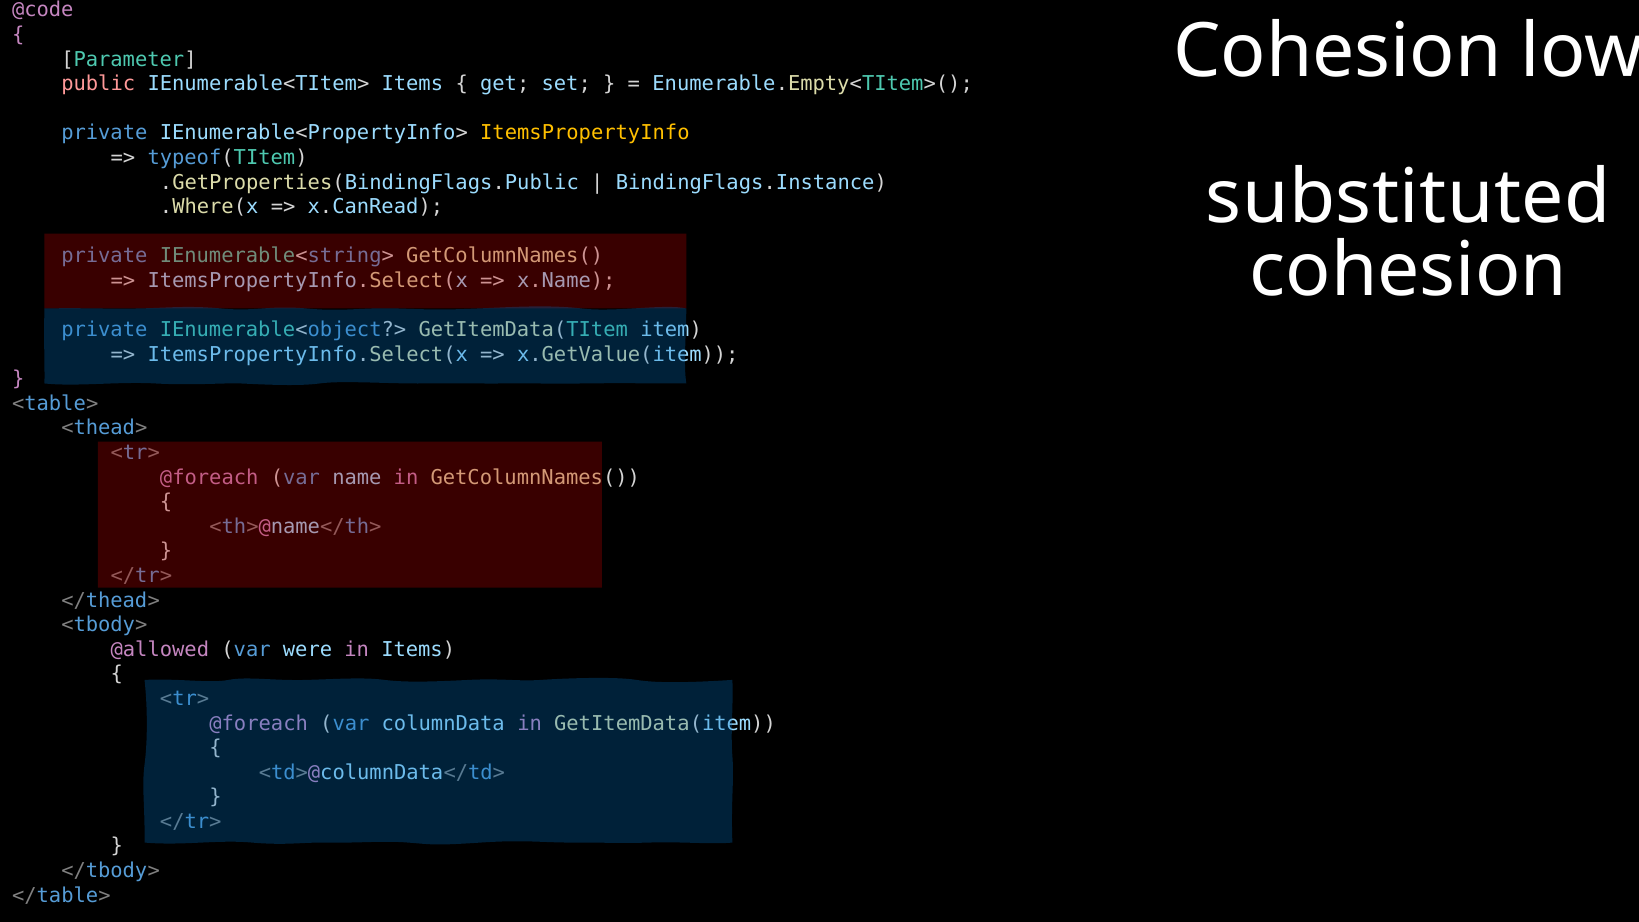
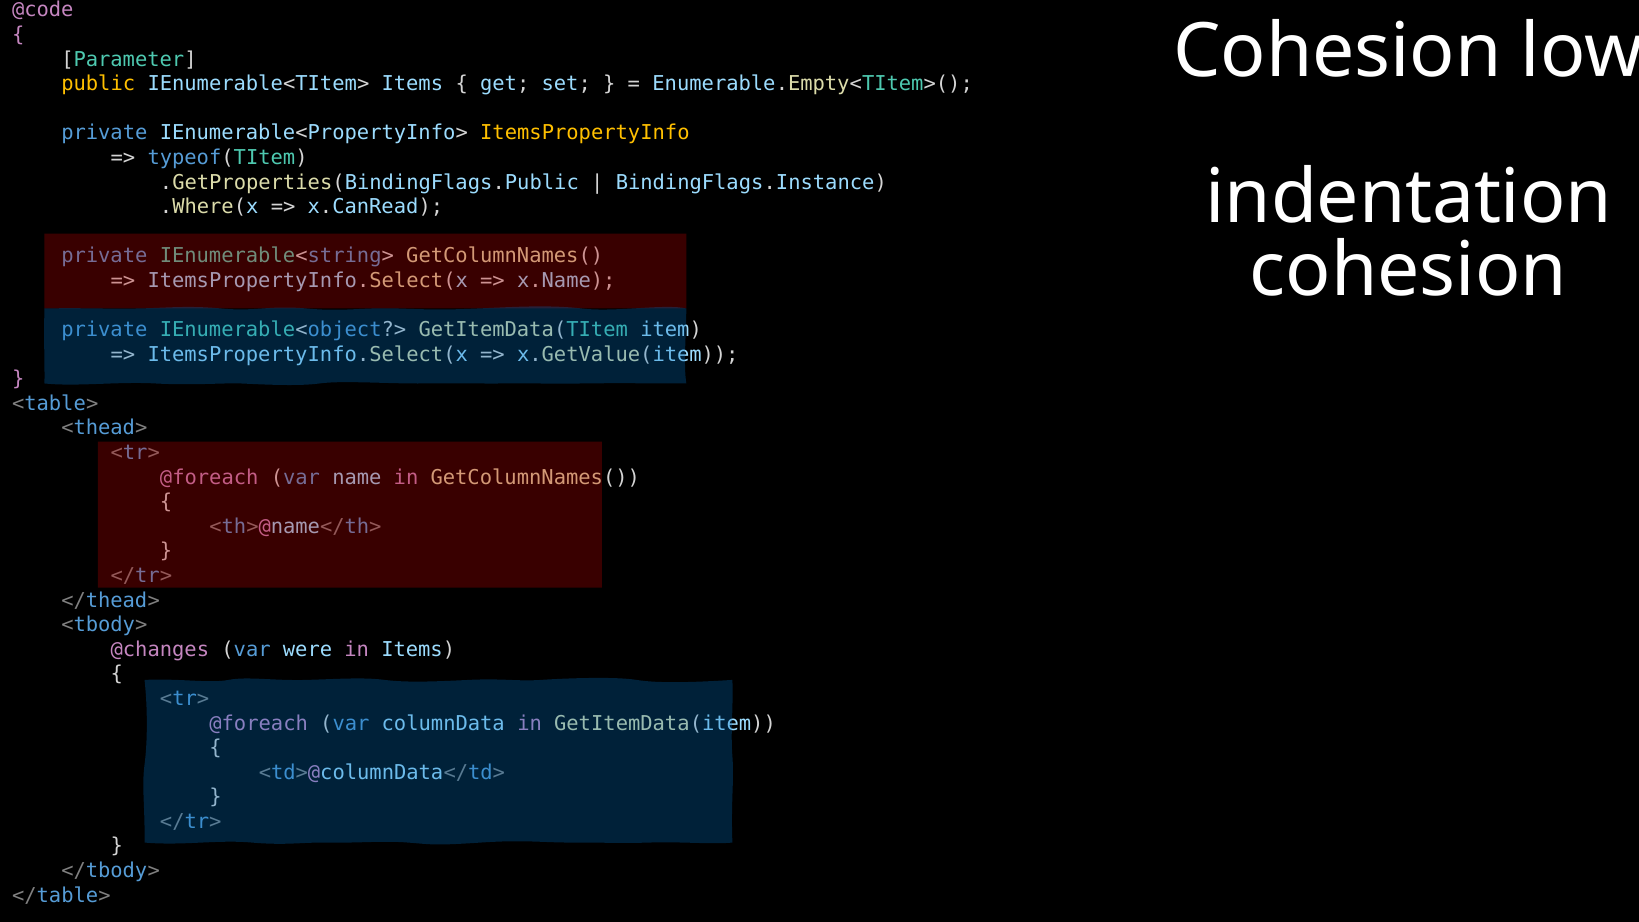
public colour: pink -> yellow (98, 84)
substituted: substituted -> indentation (1409, 197)
@allowed: @allowed -> @changes (160, 649)
